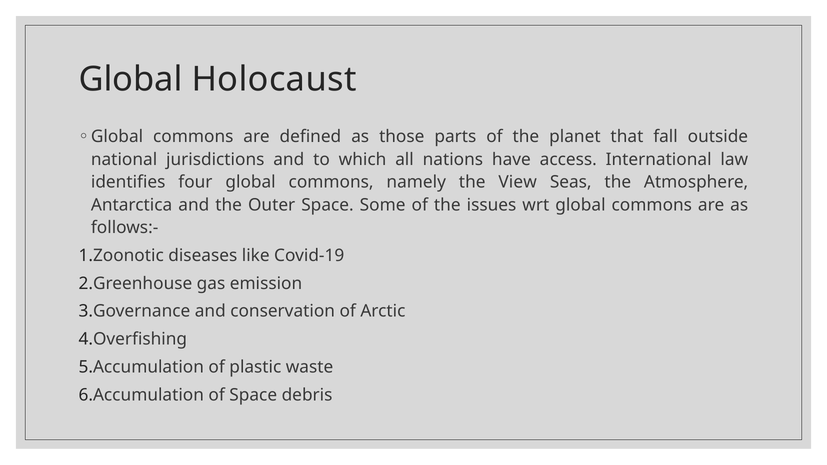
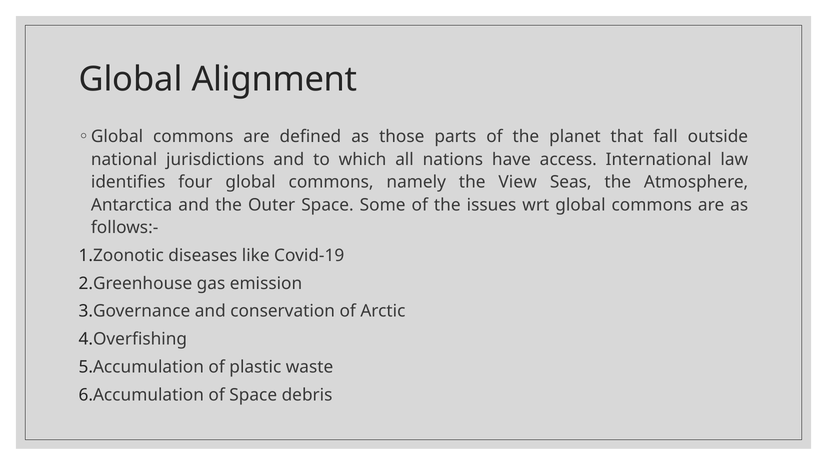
Holocaust: Holocaust -> Alignment (274, 80)
